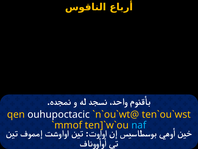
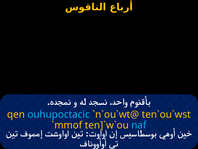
ouhupoctacic colour: white -> light blue (59, 114)
